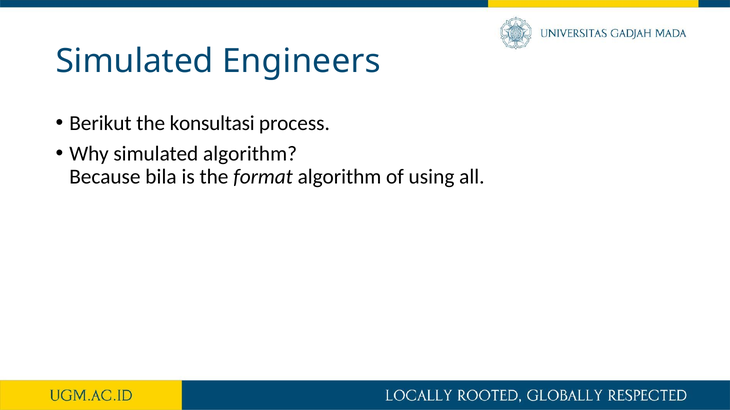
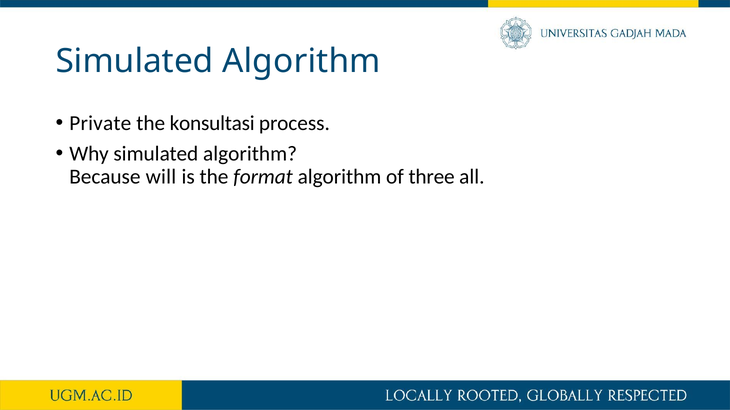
Engineers: Engineers -> Algorithm (301, 61)
Berikut: Berikut -> Private (100, 123)
bila: bila -> will (161, 177)
using: using -> three (432, 177)
